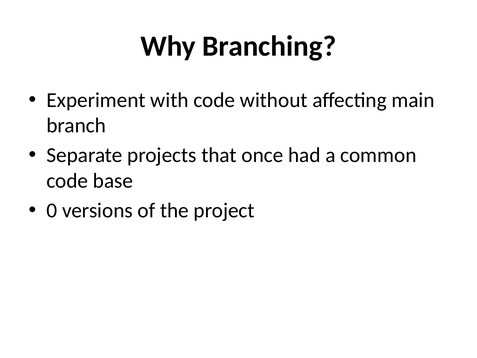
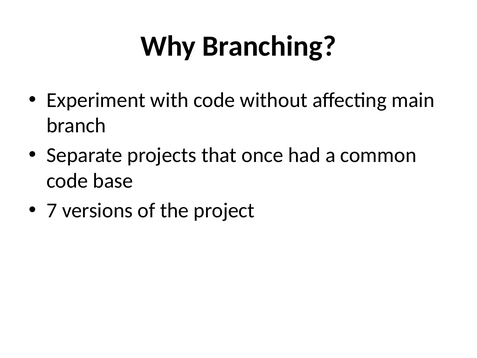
0: 0 -> 7 (52, 210)
